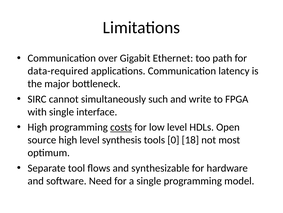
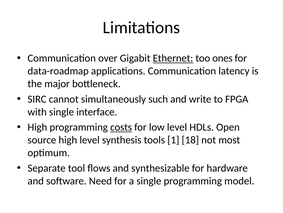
Ethernet underline: none -> present (173, 58)
path: path -> ones (222, 58)
data-required: data-required -> data-roadmap (58, 71)
0: 0 -> 1 (173, 140)
